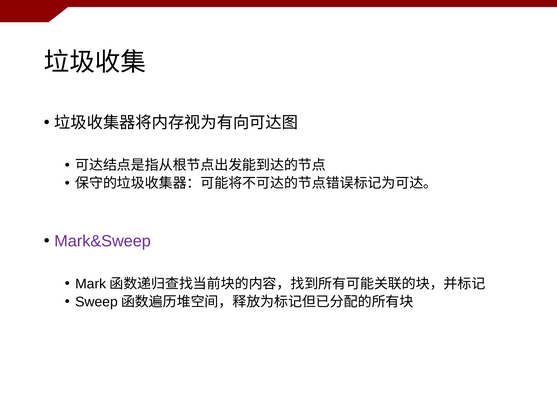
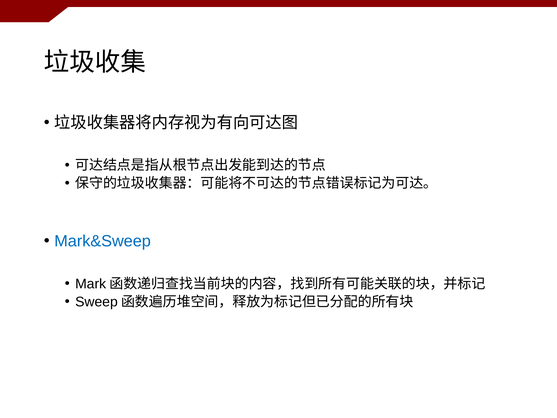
Mark&Sweep colour: purple -> blue (103, 241)
